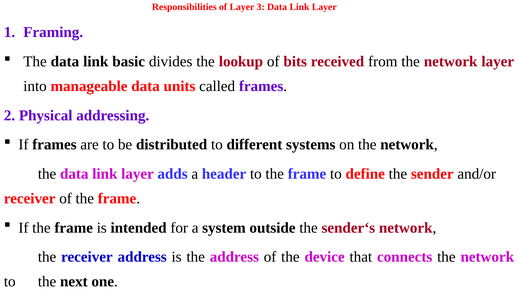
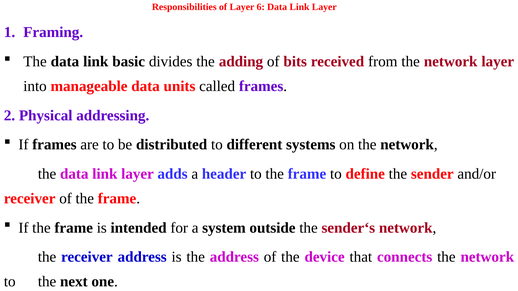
3: 3 -> 6 (261, 7)
lookup: lookup -> adding (241, 62)
